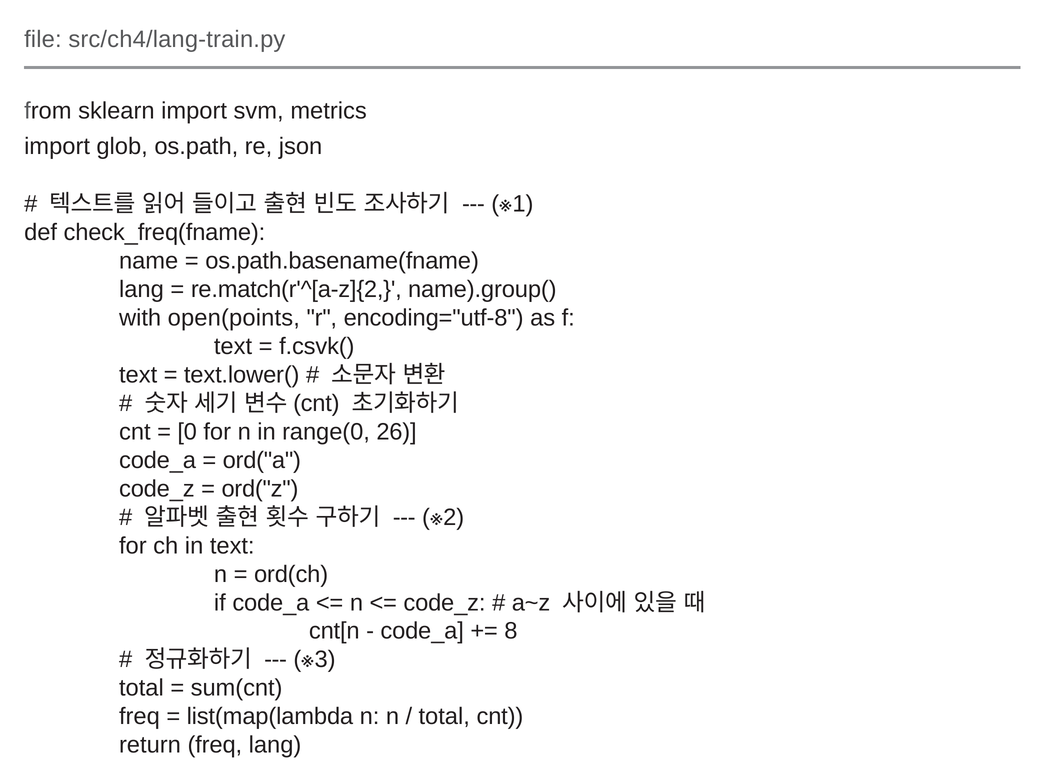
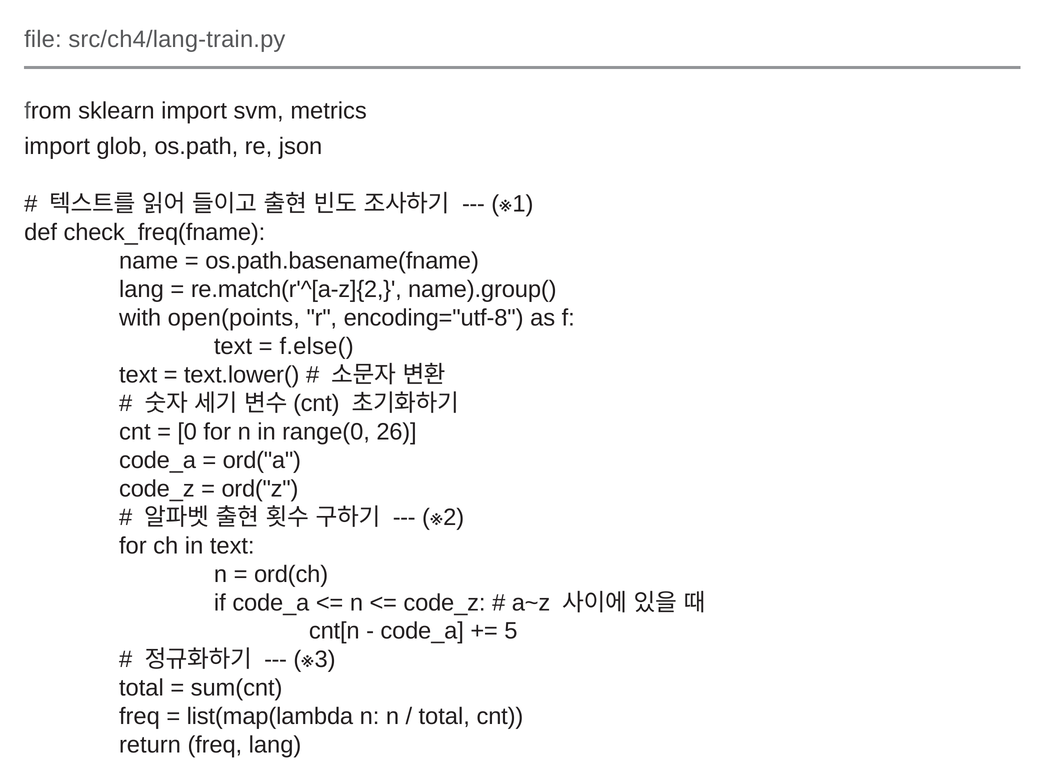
f.csvk(: f.csvk( -> f.else( (317, 346)
8: 8 -> 5 (511, 631)
